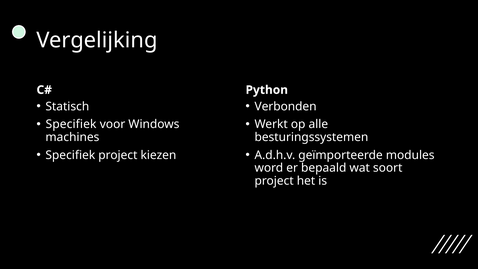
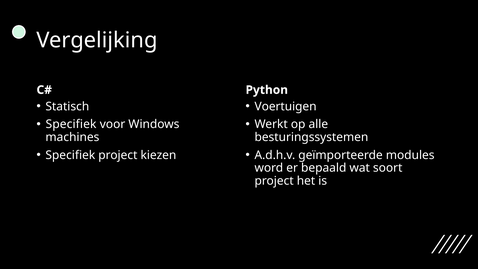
Verbonden: Verbonden -> Voertuigen (286, 106)
